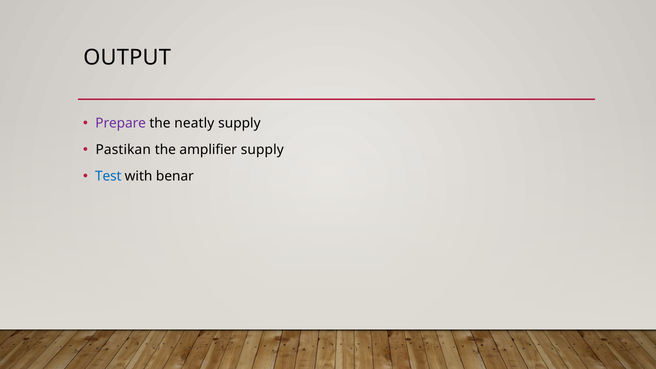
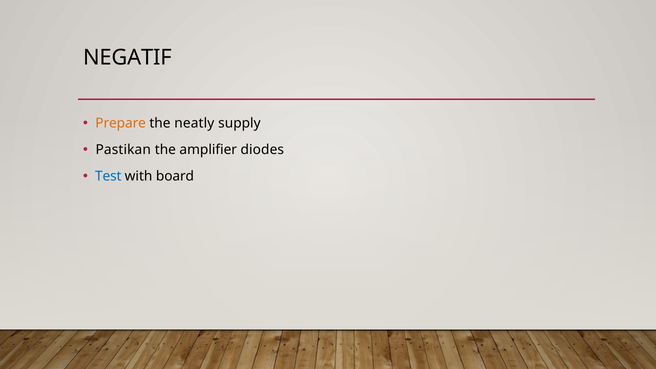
OUTPUT: OUTPUT -> NEGATIF (127, 57)
Prepare colour: purple -> orange (121, 123)
amplifier supply: supply -> diodes (262, 150)
benar: benar -> board (175, 176)
